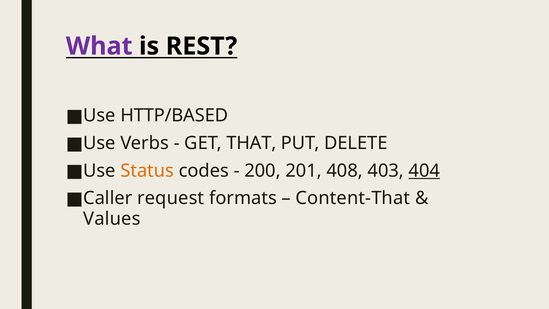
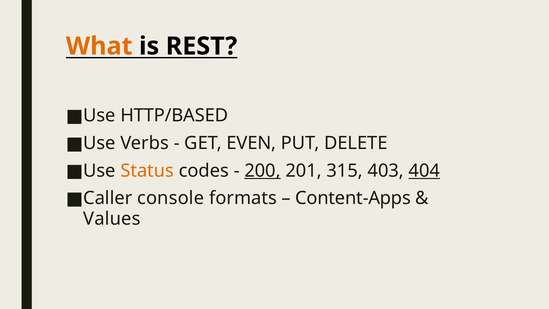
What colour: purple -> orange (99, 46)
THAT: THAT -> EVEN (251, 143)
200 underline: none -> present (263, 171)
408: 408 -> 315 (345, 171)
request: request -> console (171, 198)
Content-That: Content-That -> Content-Apps (353, 198)
